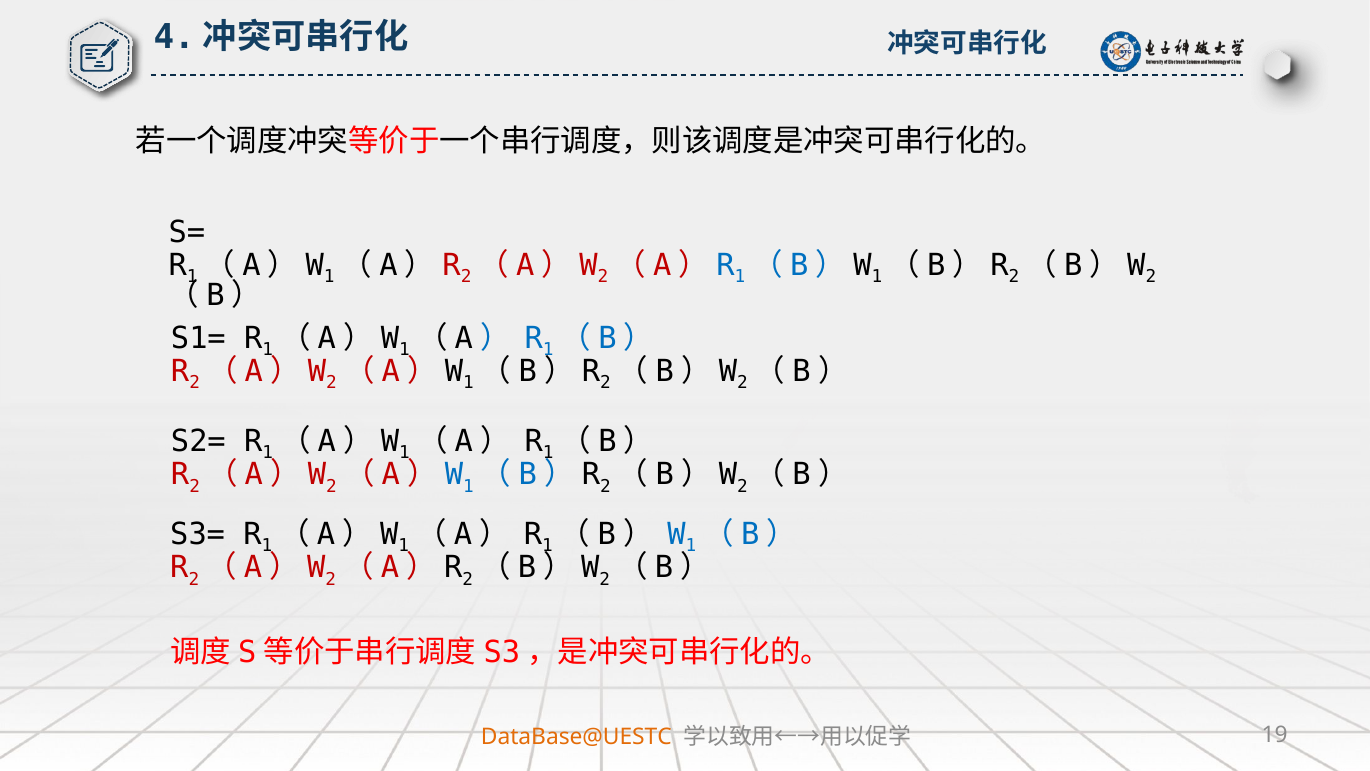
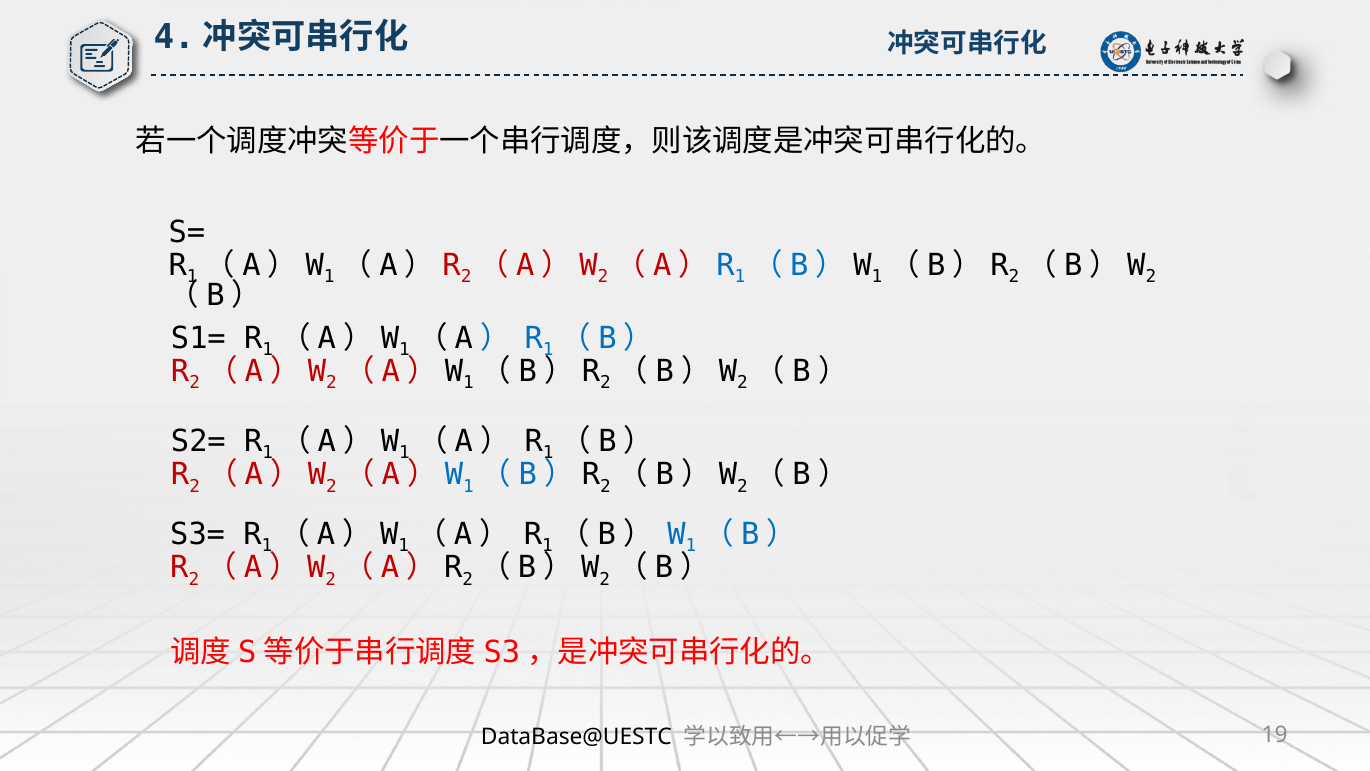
DataBase@UESTC colour: orange -> black (576, 737)
